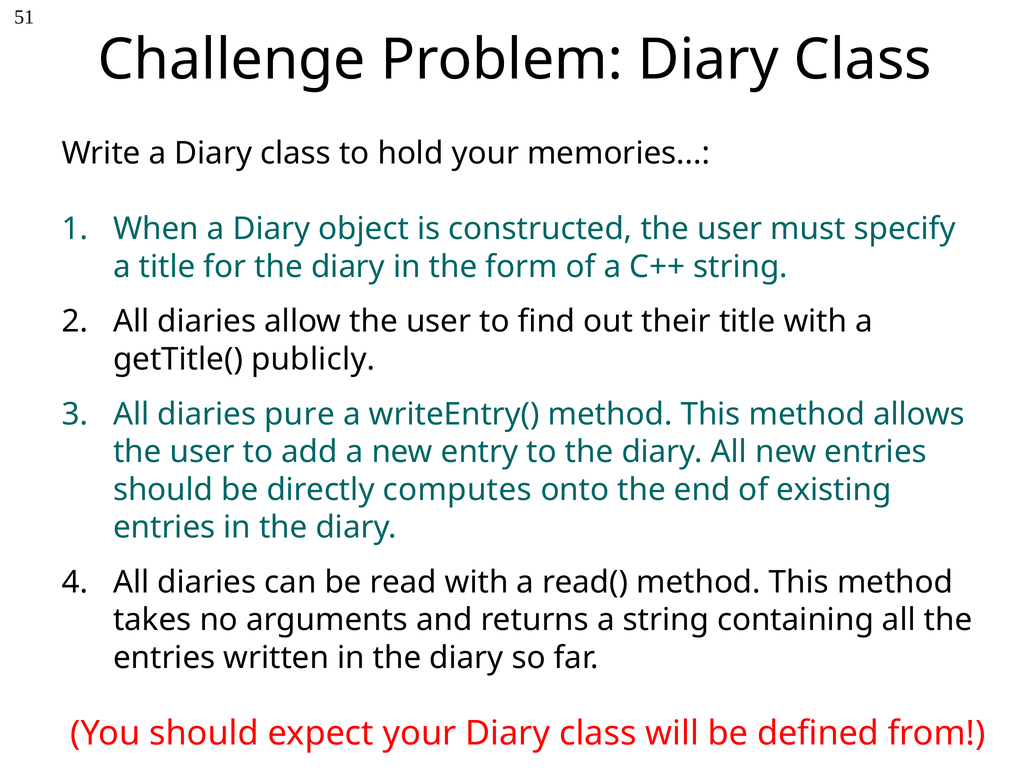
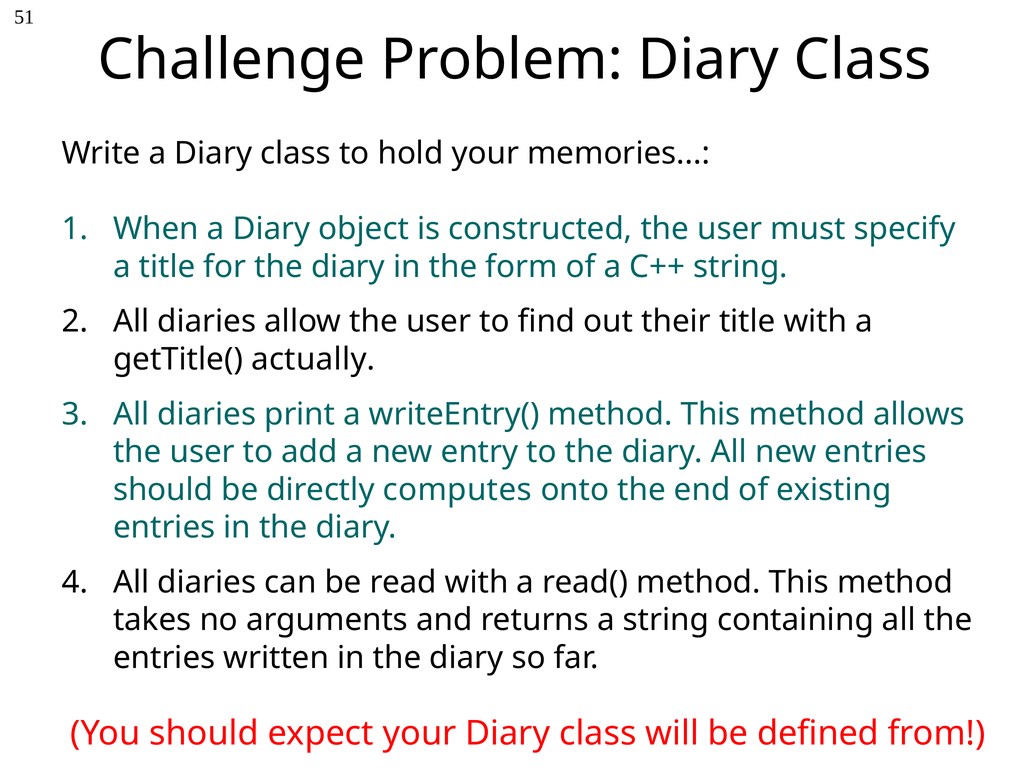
publicly: publicly -> actually (313, 360)
pure: pure -> print (300, 414)
